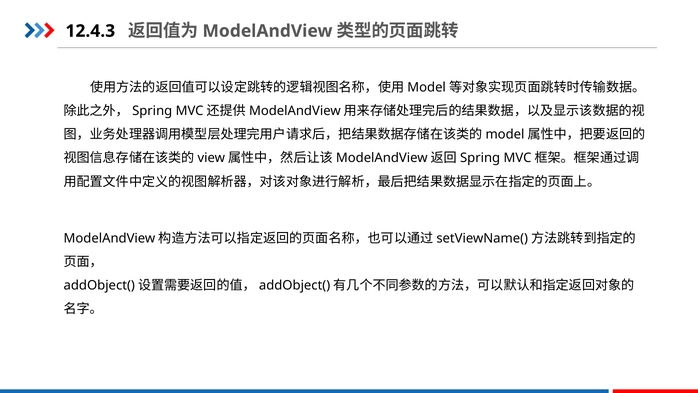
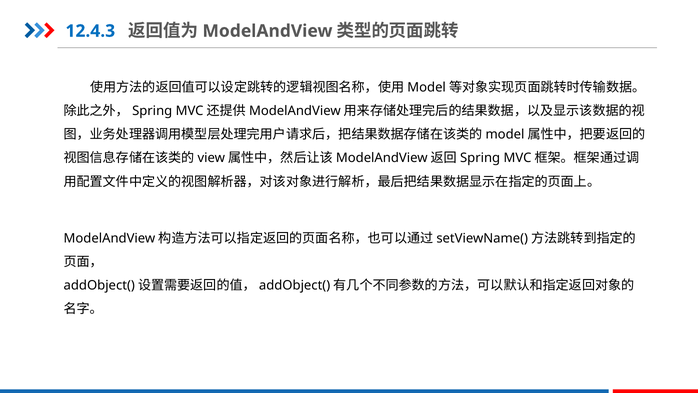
12.4.3 colour: black -> blue (90, 31)
